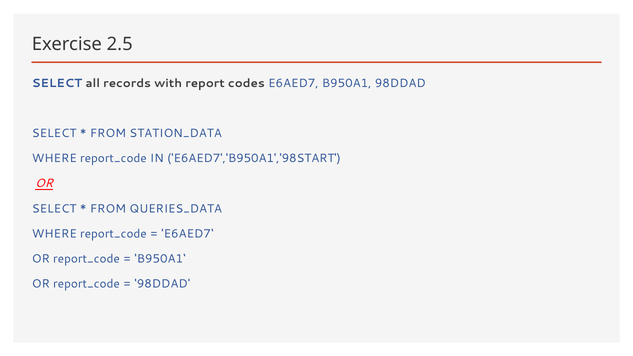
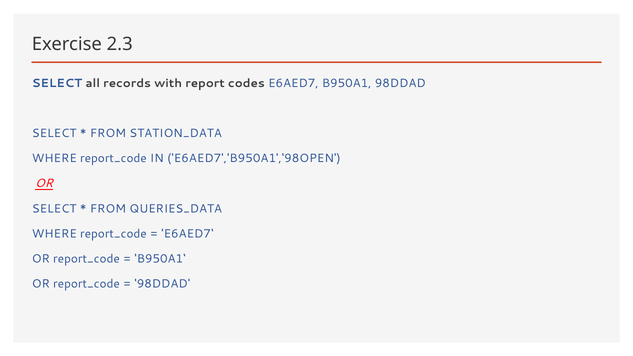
2.5: 2.5 -> 2.3 (120, 44)
E6AED7','B950A1','98START: E6AED7','B950A1','98START -> E6AED7','B950A1','98OPEN (254, 159)
